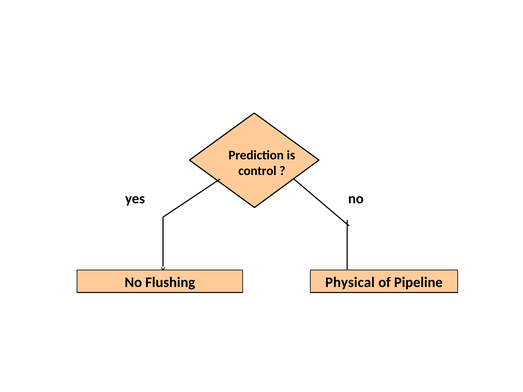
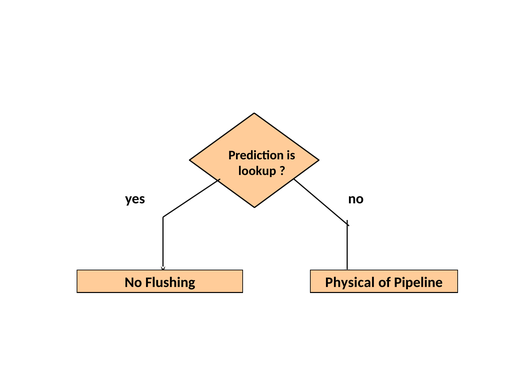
control: control -> lookup (257, 171)
